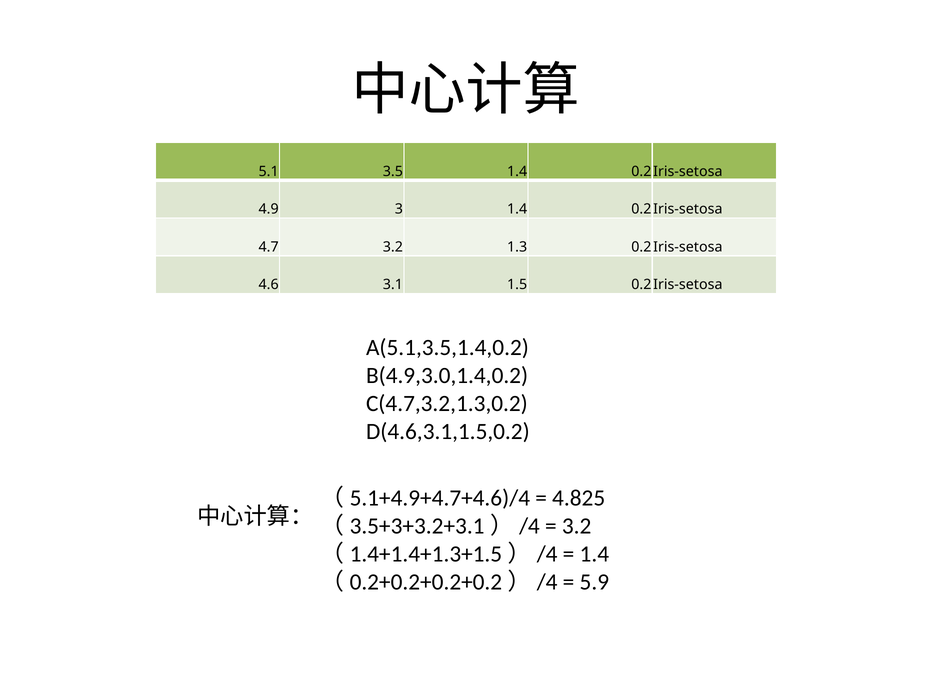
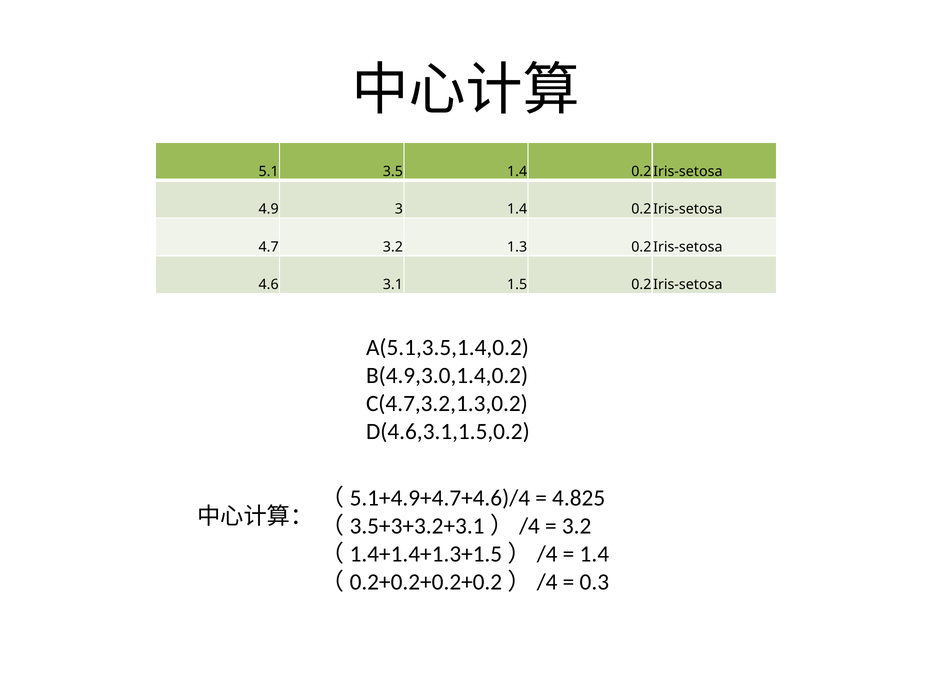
5.9: 5.9 -> 0.3 (594, 582)
